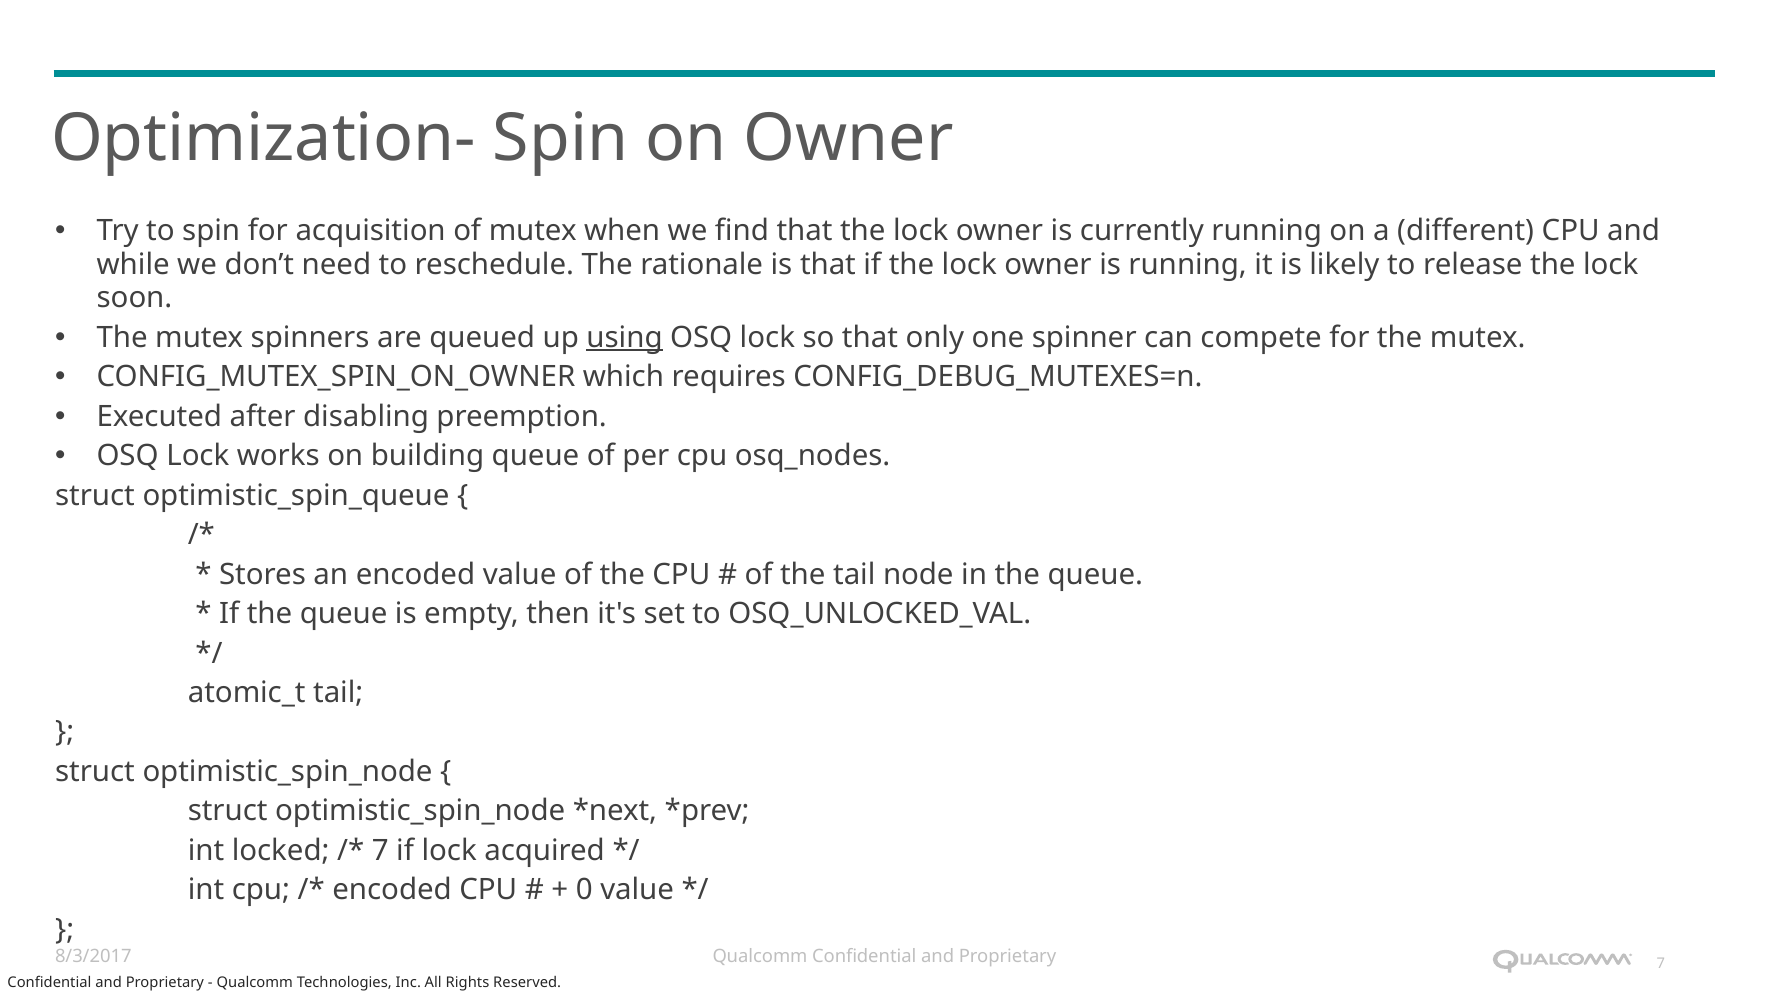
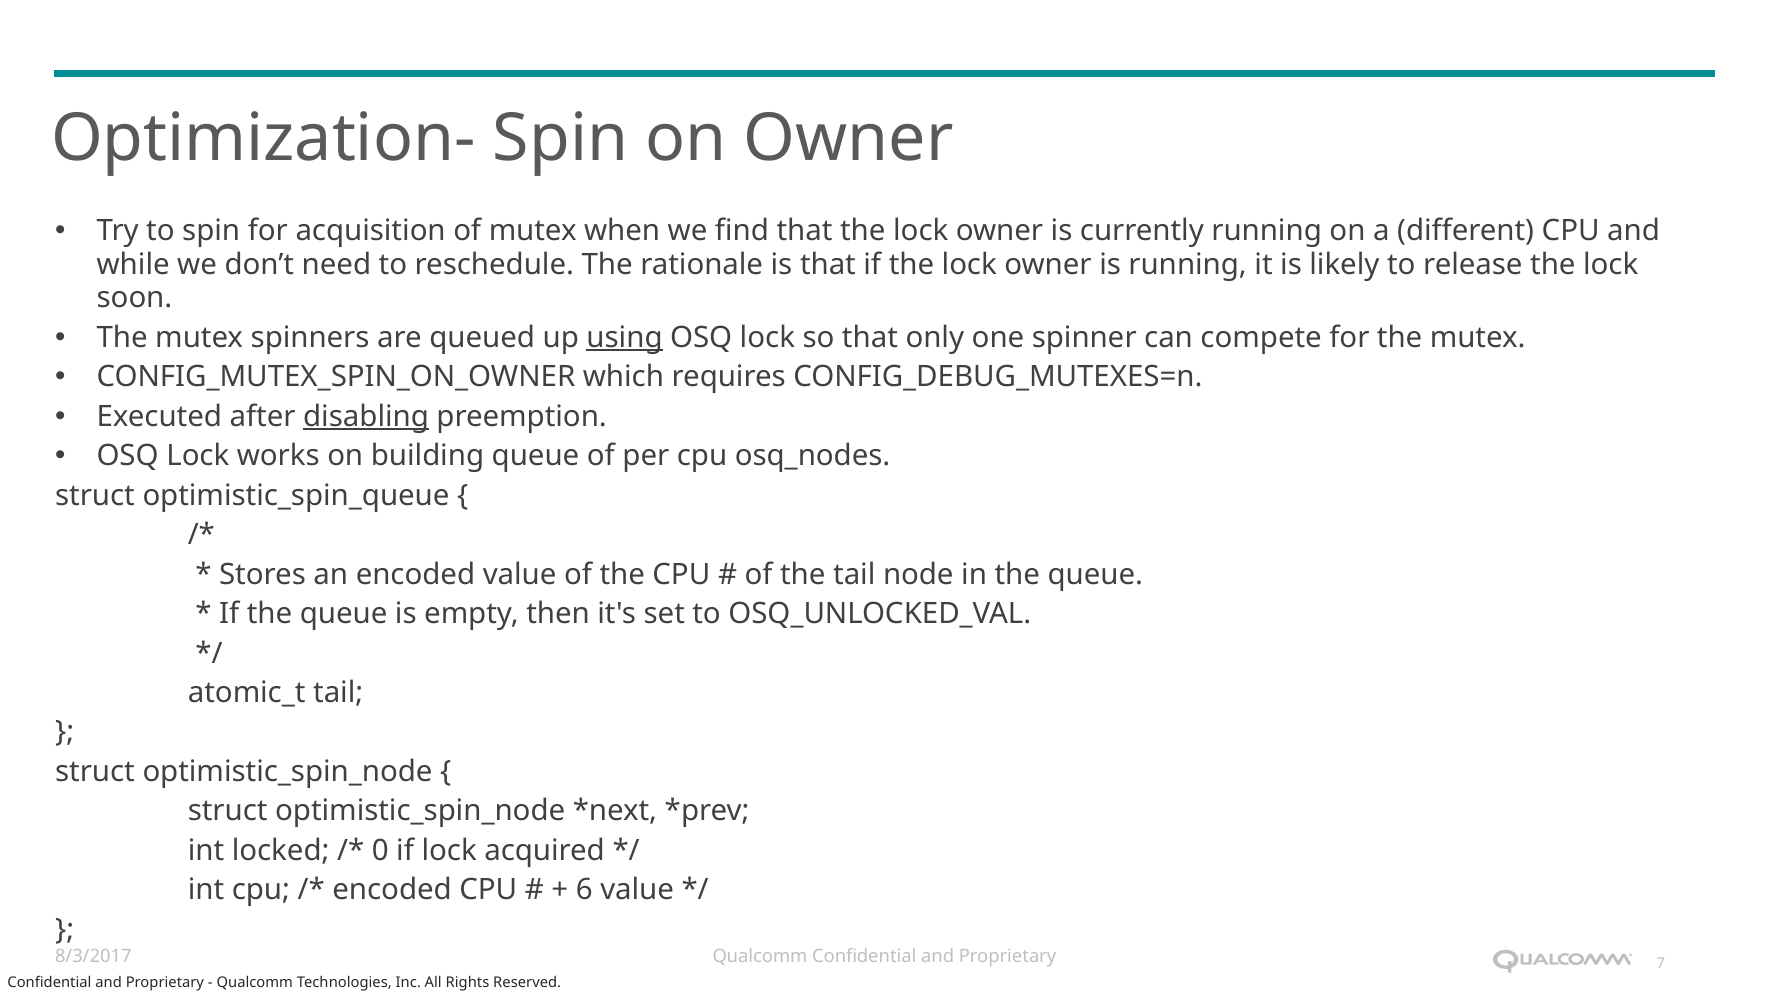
disabling underline: none -> present (366, 417)
7: 7 -> 0 (380, 851)
0: 0 -> 6 (584, 891)
